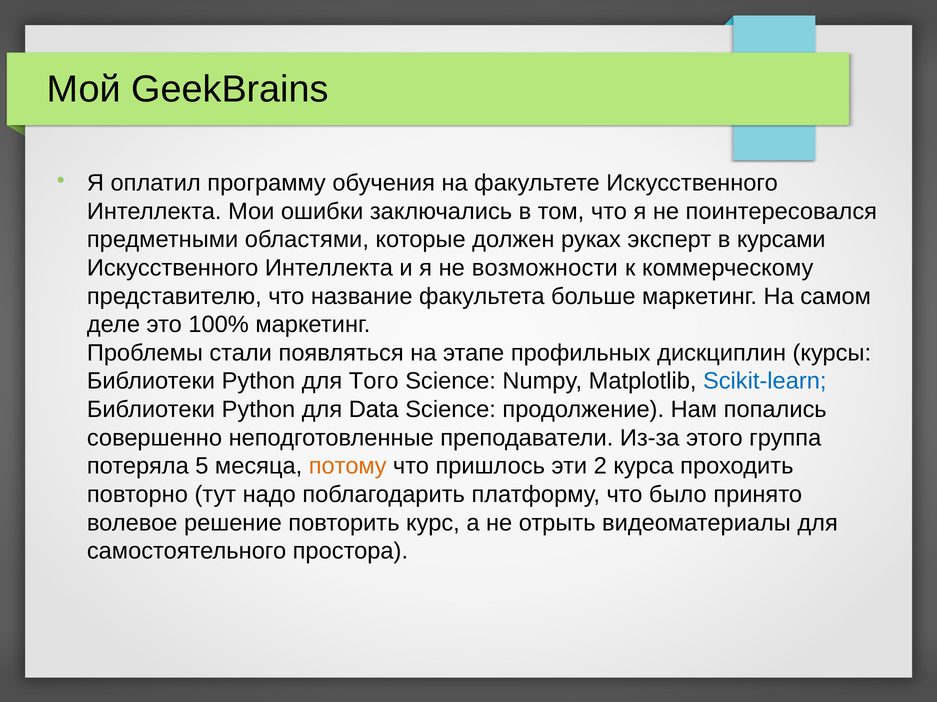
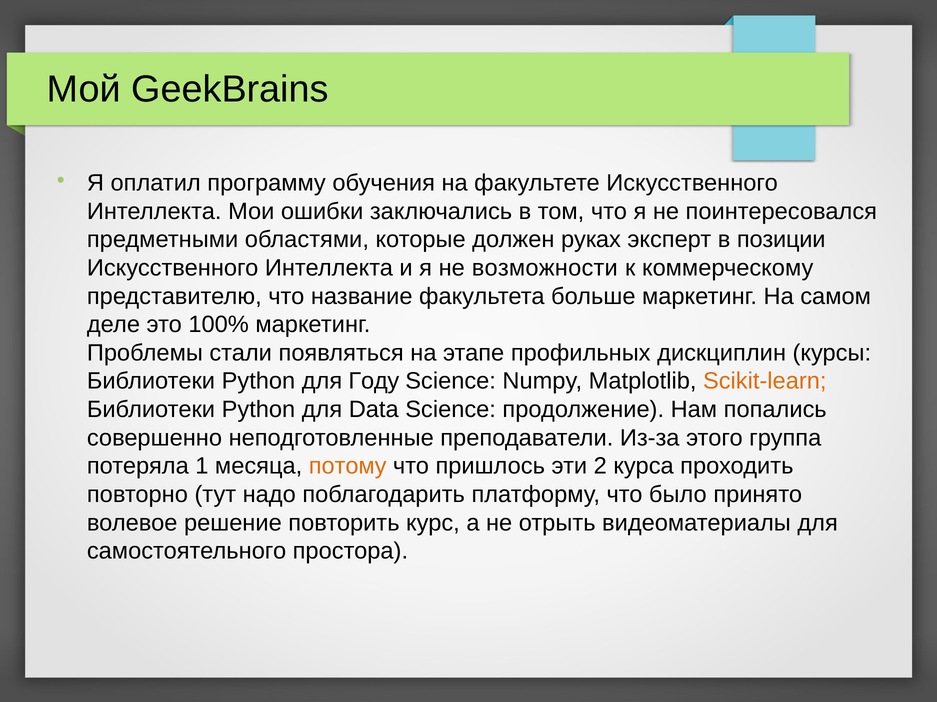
курсами: курсами -> позиции (781, 240)
Того: Того -> Году (374, 382)
Scikit-learn colour: blue -> orange (765, 382)
5: 5 -> 1 (202, 467)
